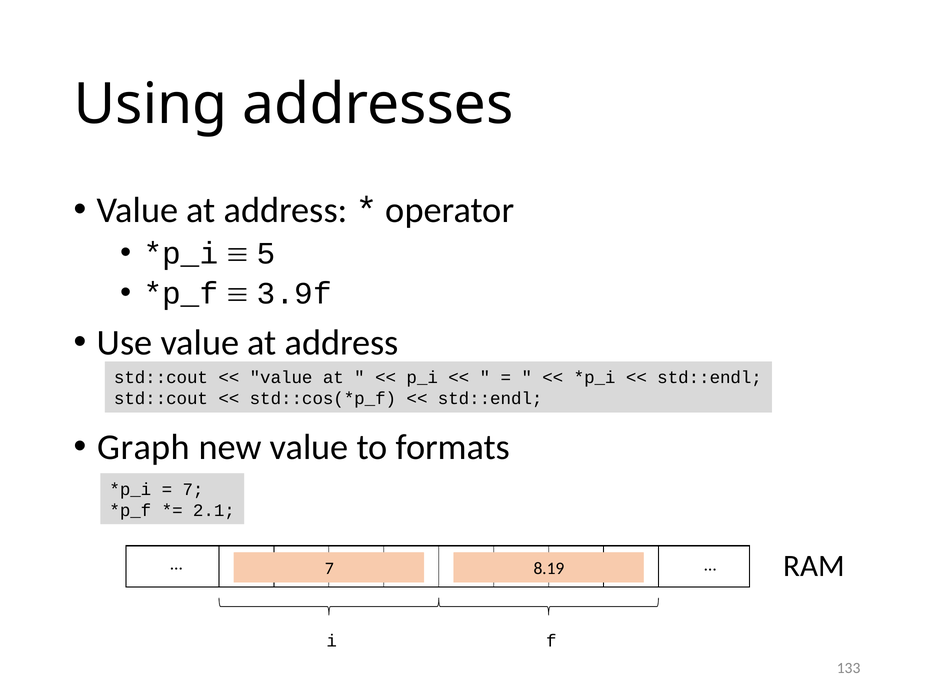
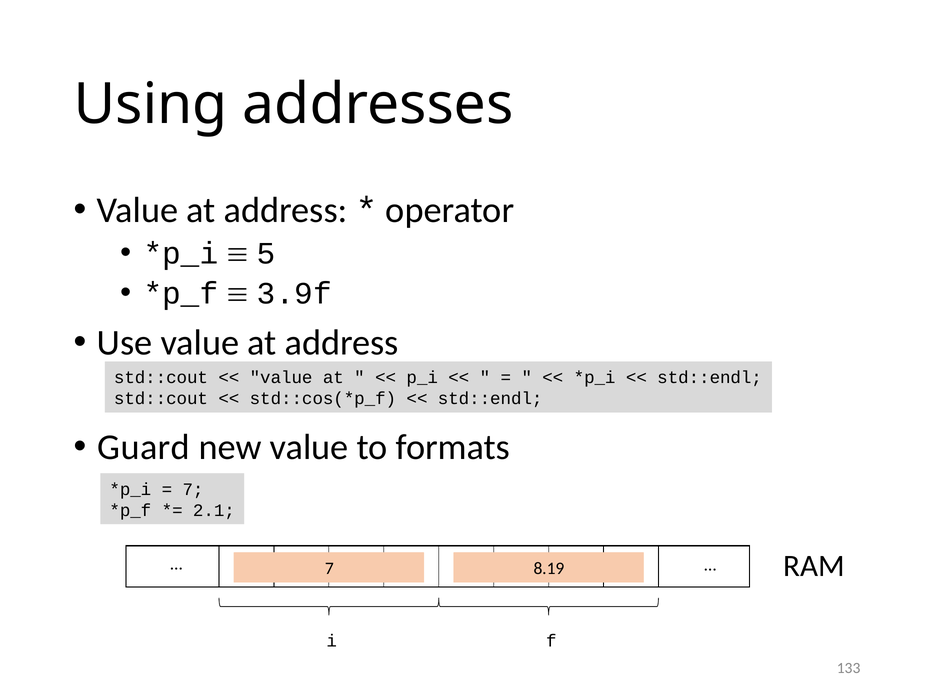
Graph: Graph -> Guard (144, 447)
